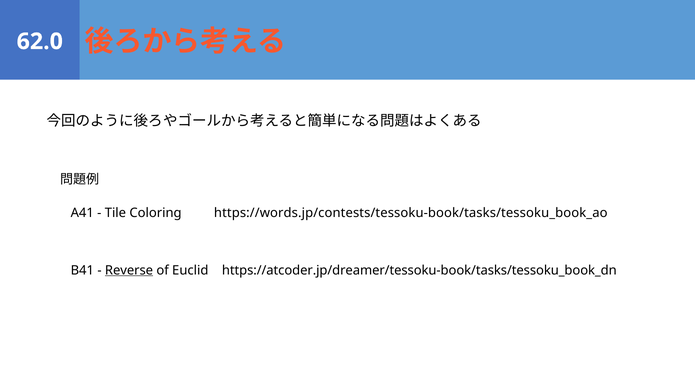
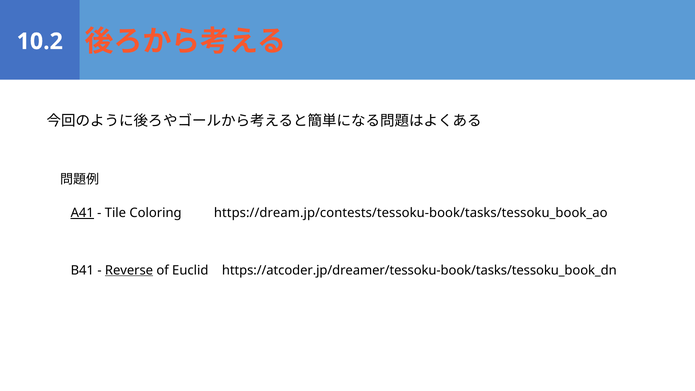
62.0: 62.0 -> 10.2 (40, 41)
A41 underline: none -> present (82, 213)
https://words.jp/contests/tessoku-book/tasks/tessoku_book_ao: https://words.jp/contests/tessoku-book/tasks/tessoku_book_ao -> https://dream.jp/contests/tessoku-book/tasks/tessoku_book_ao (411, 213)
